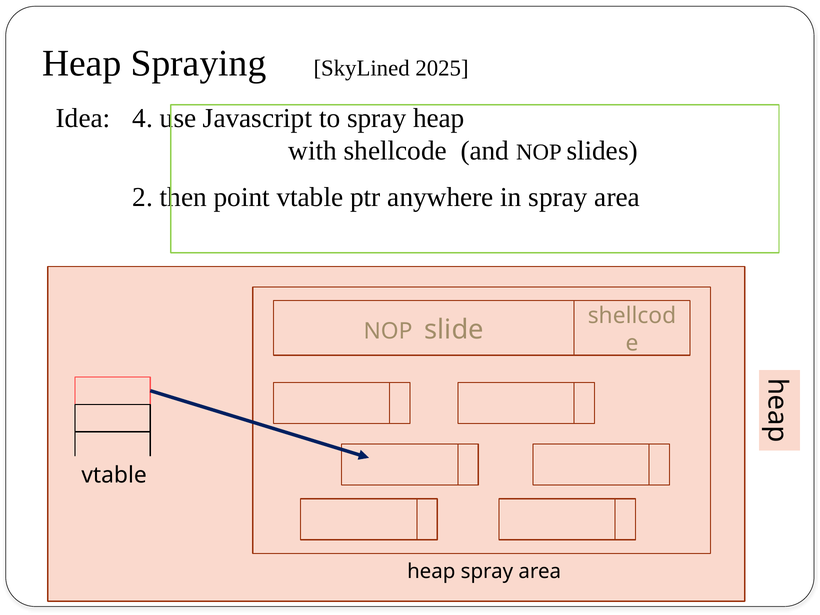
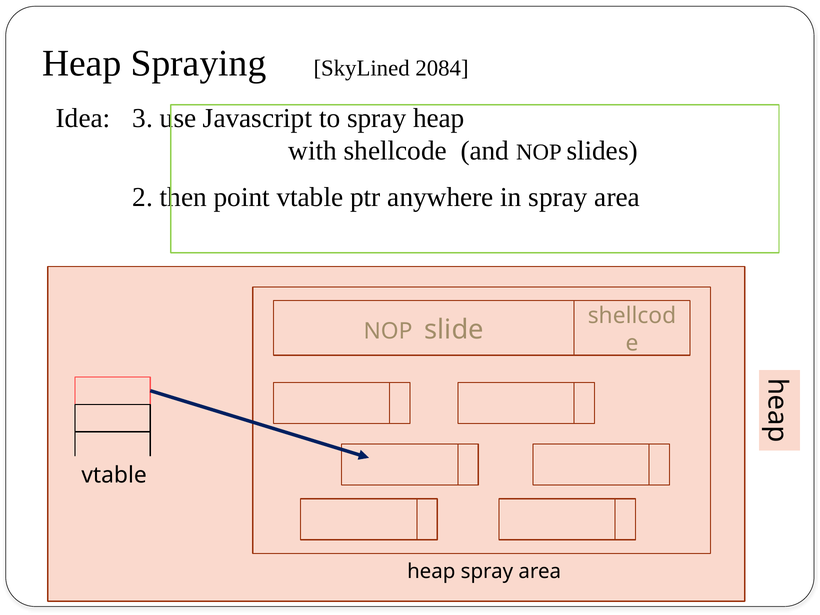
2025: 2025 -> 2084 (442, 68)
4: 4 -> 3 (143, 118)
